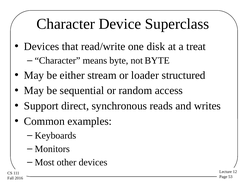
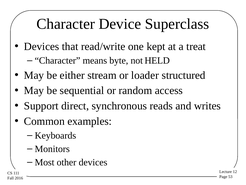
disk: disk -> kept (156, 46)
not BYTE: BYTE -> HELD (157, 60)
